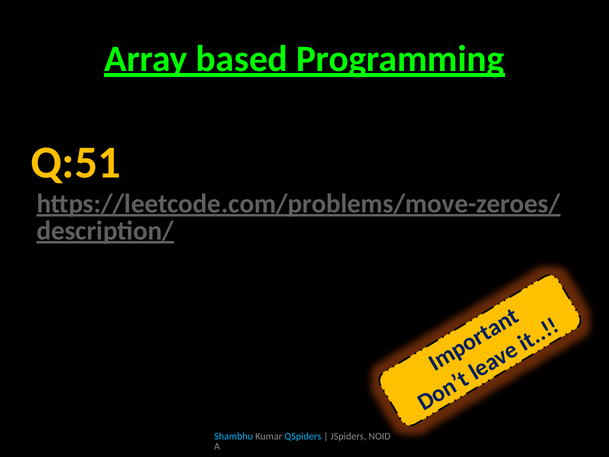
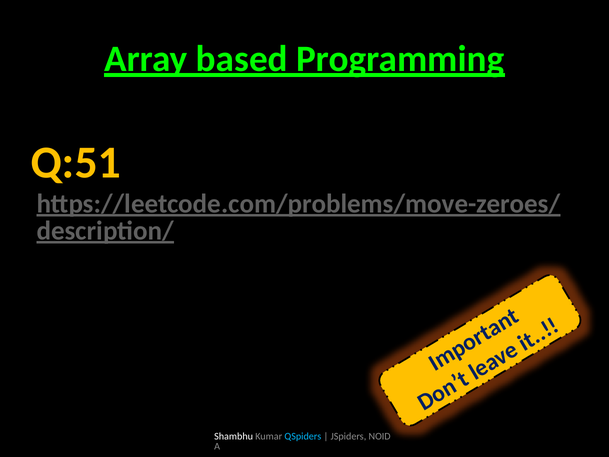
Shambhu colour: light blue -> white (234, 436)
